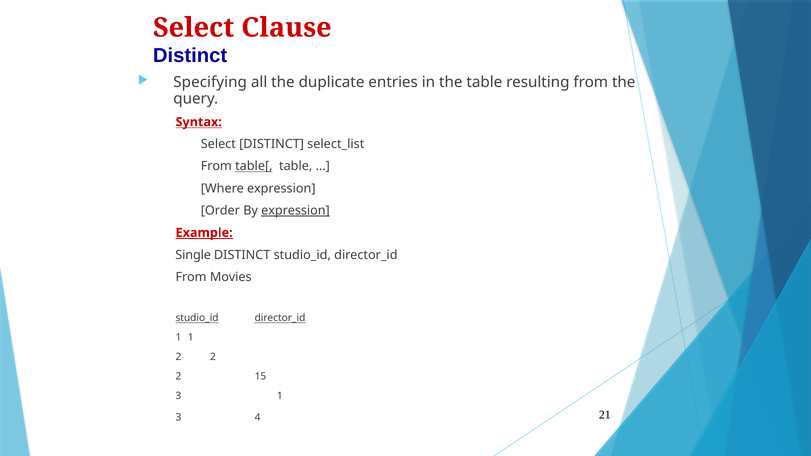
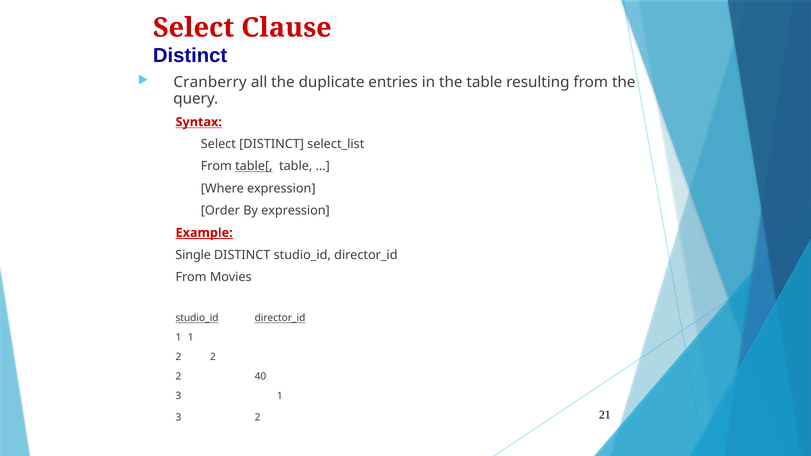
Specifying: Specifying -> Cranberry (210, 82)
expression underline: present -> none (295, 211)
15: 15 -> 40 (260, 376)
3 4: 4 -> 2 (258, 417)
